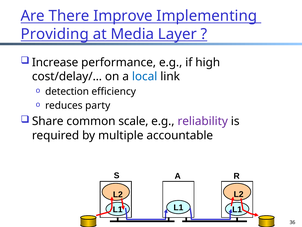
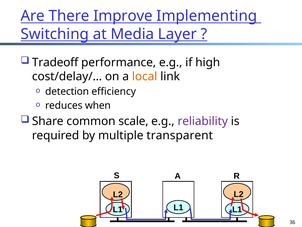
Providing: Providing -> Switching (55, 34)
Increase: Increase -> Tradeoff (55, 62)
local colour: blue -> orange (145, 76)
party: party -> when (98, 105)
accountable: accountable -> transparent (180, 135)
